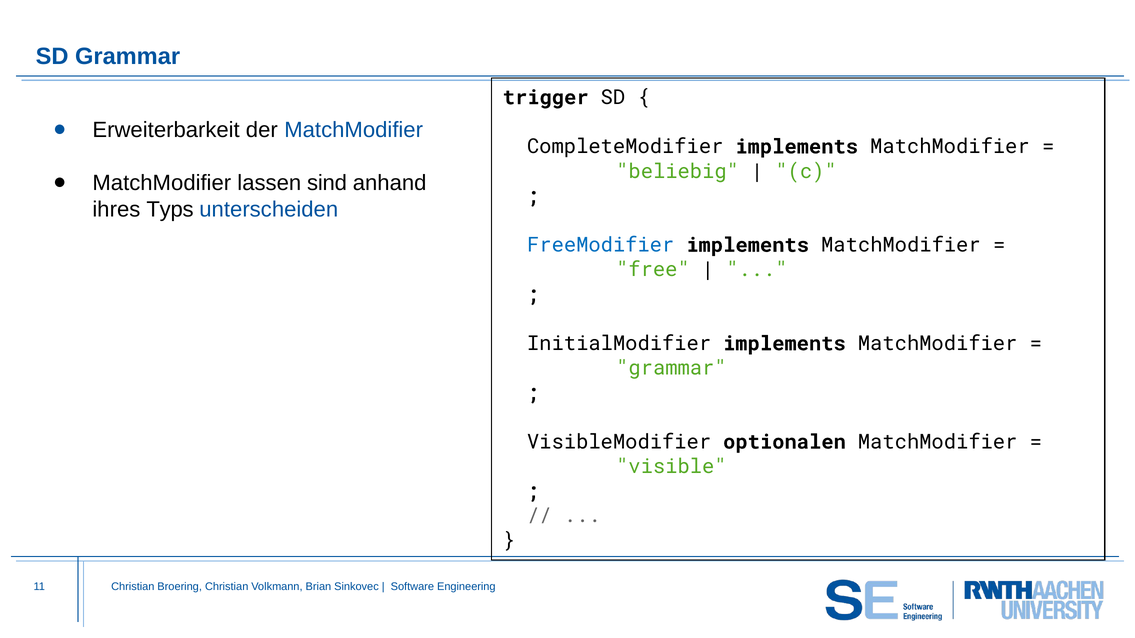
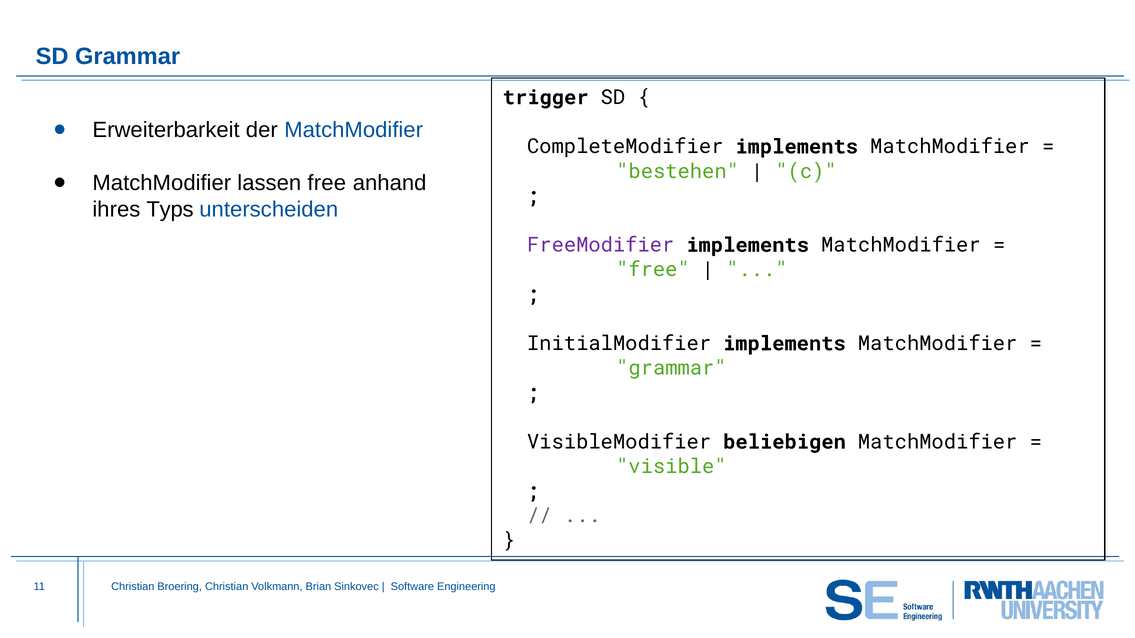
beliebig: beliebig -> bestehen (678, 171)
lassen sind: sind -> free (327, 183)
FreeModifier colour: blue -> purple (601, 245)
optionalen: optionalen -> beliebigen (784, 442)
